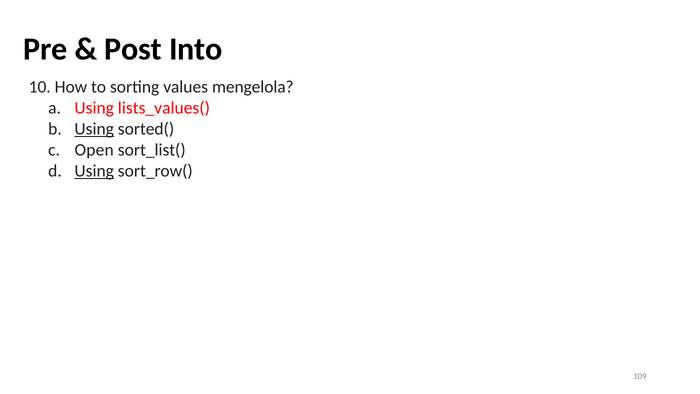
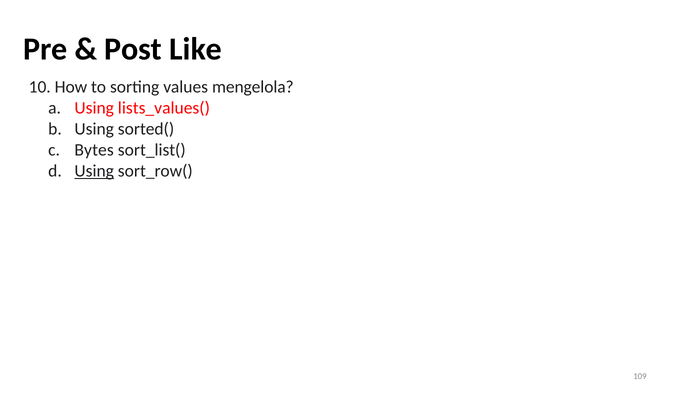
Into: Into -> Like (196, 49)
Using underline: present -> none (94, 129)
Open: Open -> Bytes (94, 150)
